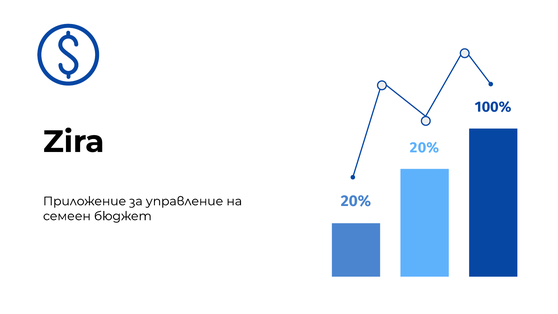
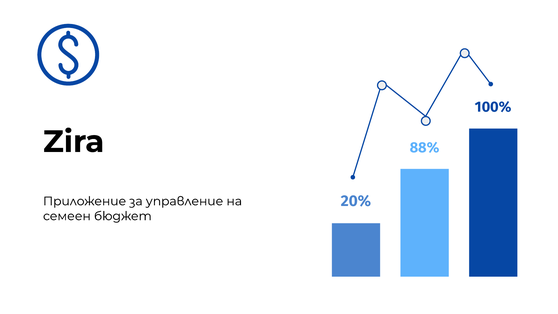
20%: 20% -> 88% (425, 147)
